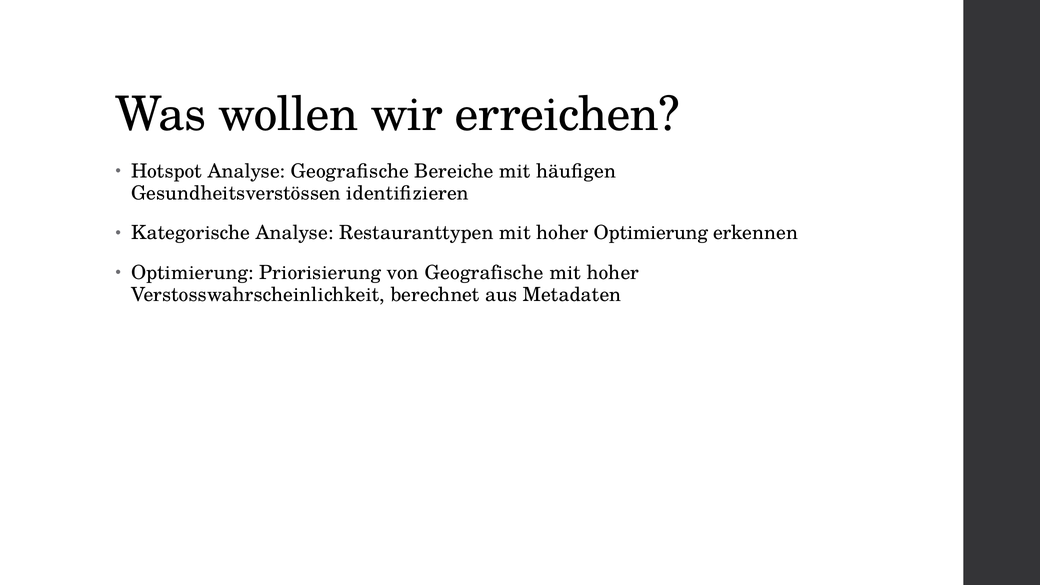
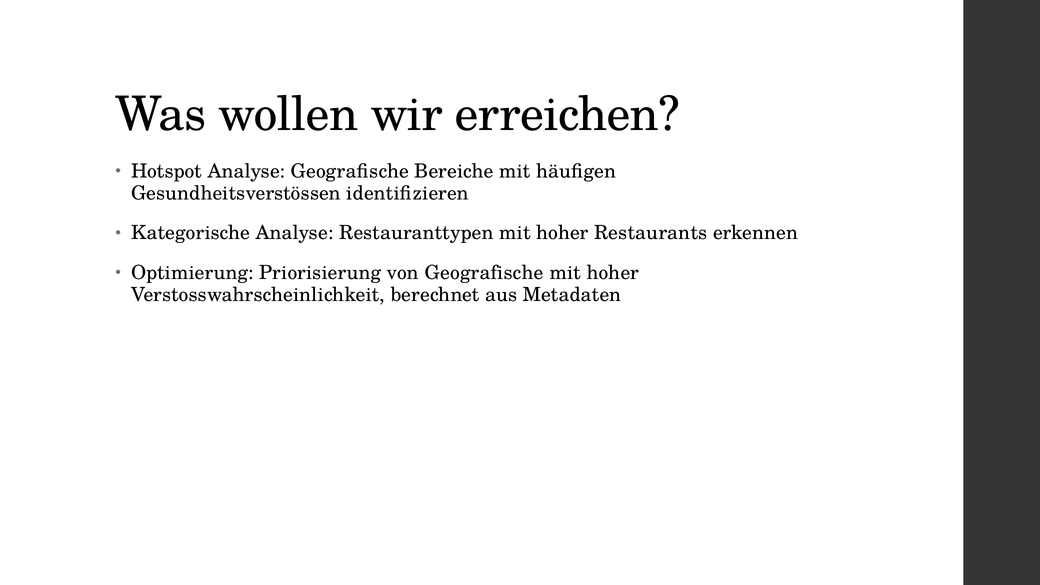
hoher Optimierung: Optimierung -> Restaurants (651, 233)
